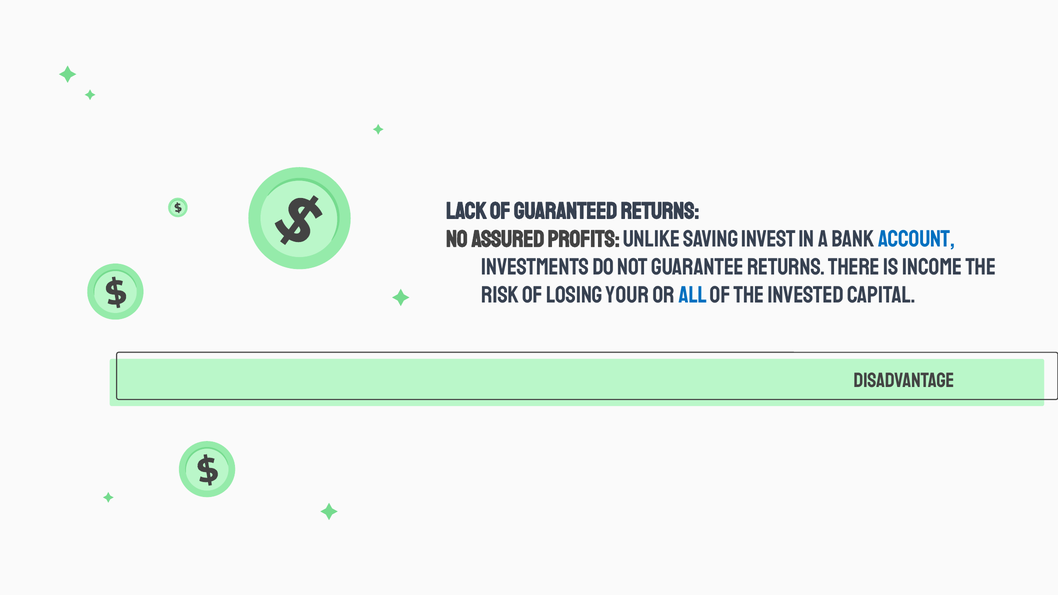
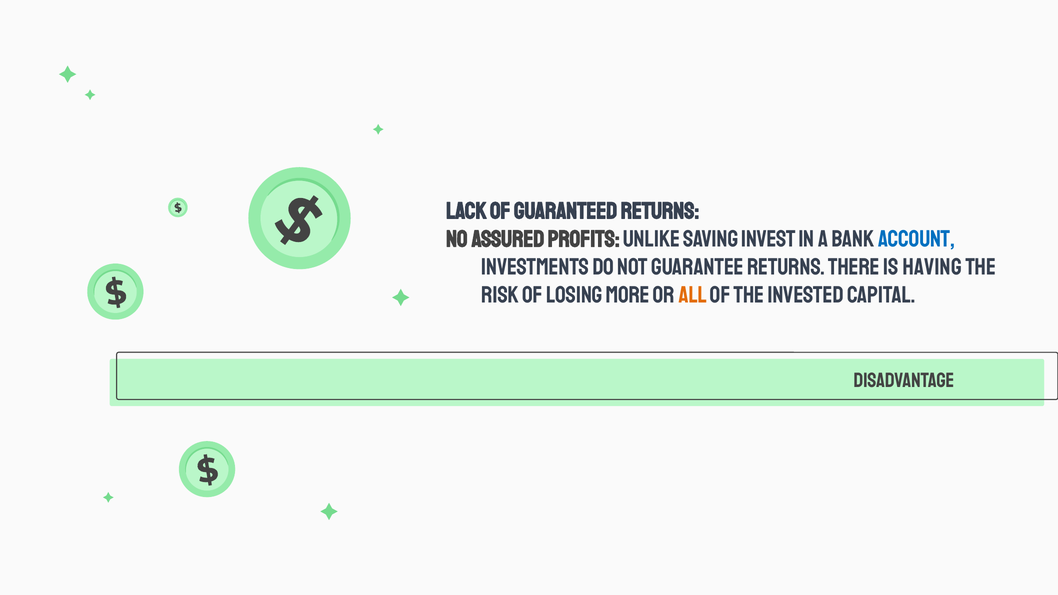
income: income -> having (932, 267)
your: your -> more (628, 295)
all colour: blue -> orange (693, 295)
